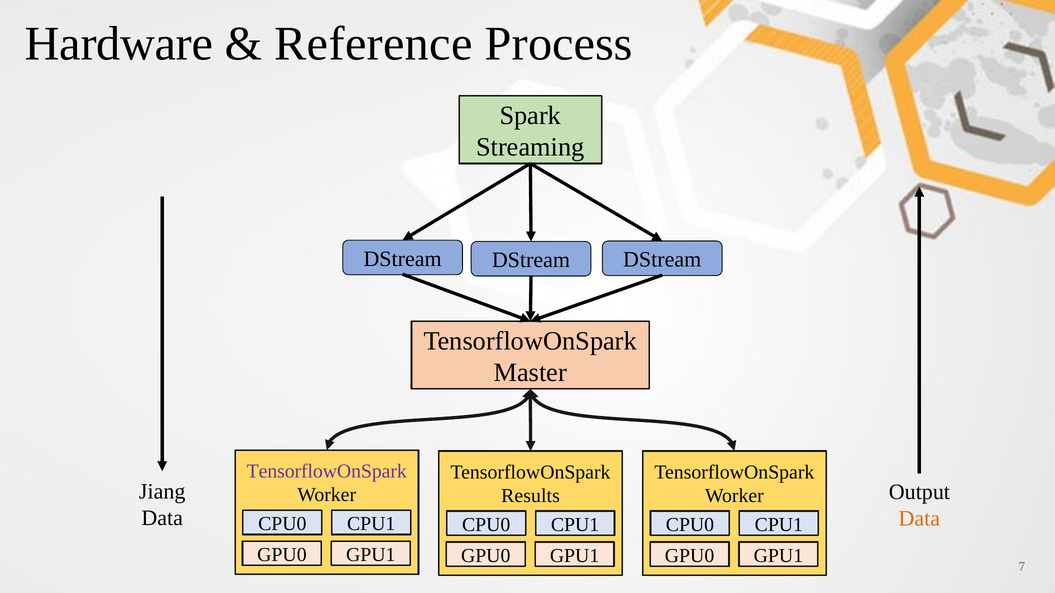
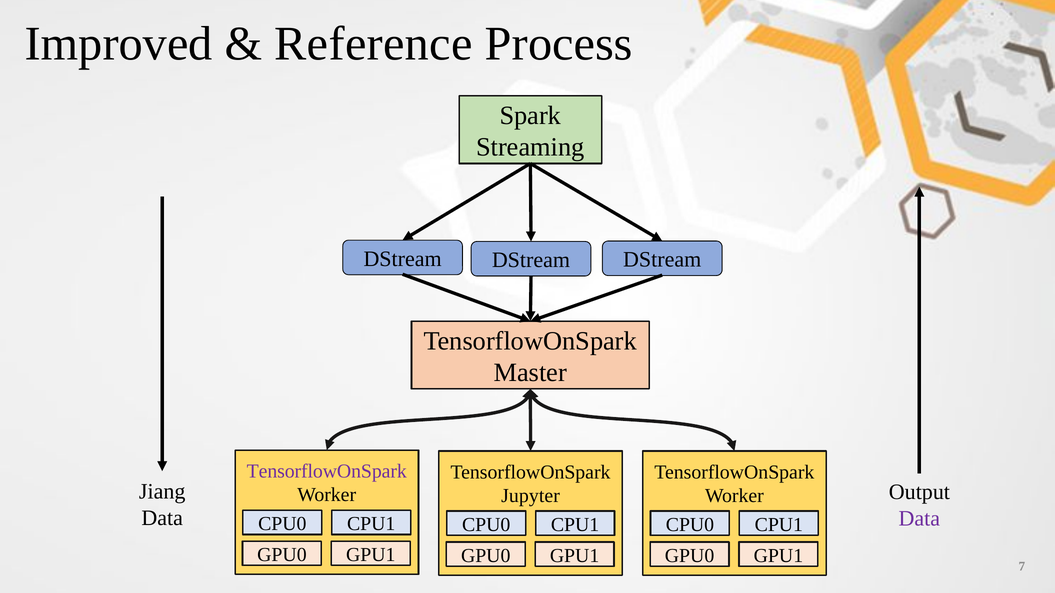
Hardware: Hardware -> Improved (119, 44)
Results: Results -> Jupyter (531, 496)
Data colour: orange -> purple (919, 519)
